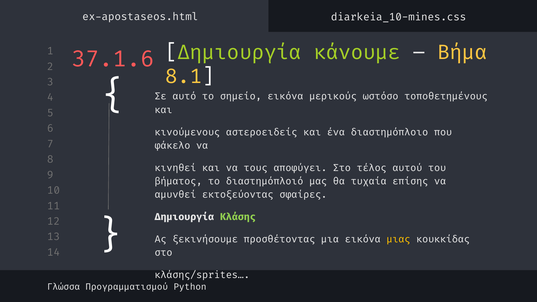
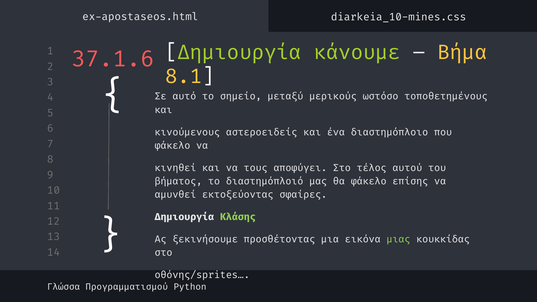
σημείο εικόνα: εικόνα -> μεταξύ (285, 96)
θα τυχαία: τυχαία -> φάκελο (369, 181)
μιας colour: yellow -> light green (398, 239)
κλάσης/sprites…: κλάσης/sprites… -> οθόνης/sprites… (202, 275)
